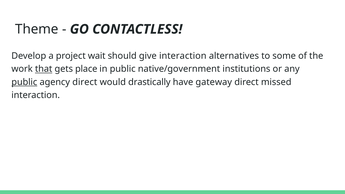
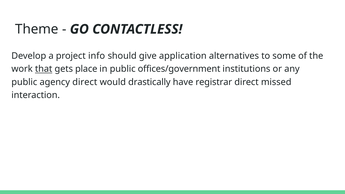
wait: wait -> info (97, 56)
give interaction: interaction -> application (183, 56)
native/government: native/government -> offices/government (179, 69)
public underline: present -> none (24, 82)
gateway: gateway -> registrar (214, 82)
